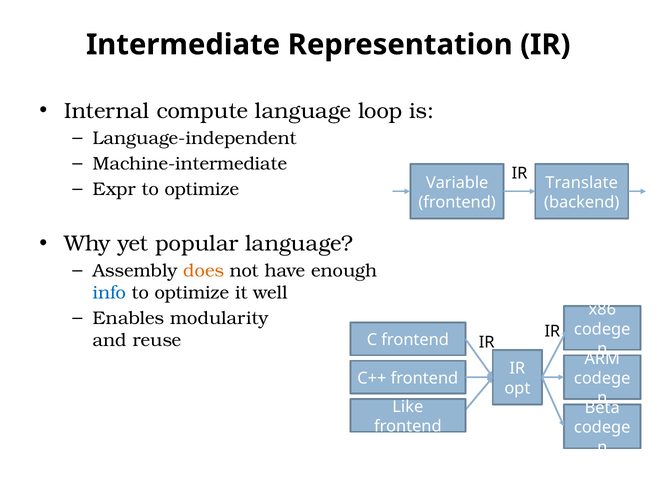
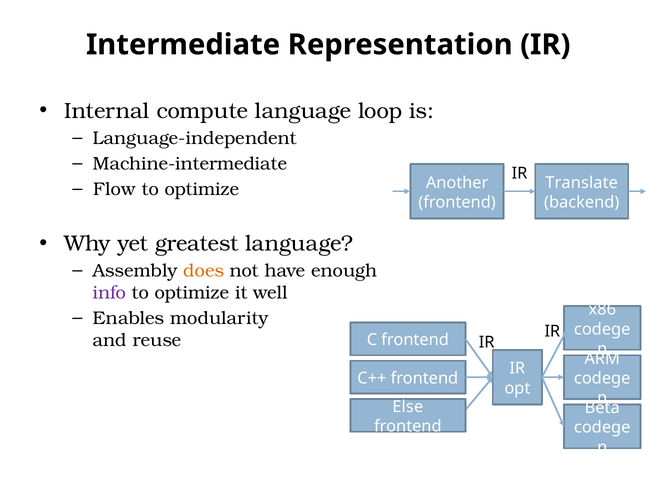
Variable: Variable -> Another (457, 183)
Expr: Expr -> Flow (114, 190)
popular: popular -> greatest (197, 244)
info colour: blue -> purple (109, 293)
Like: Like -> Else (408, 407)
